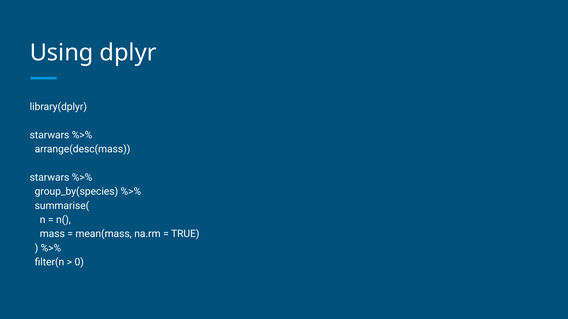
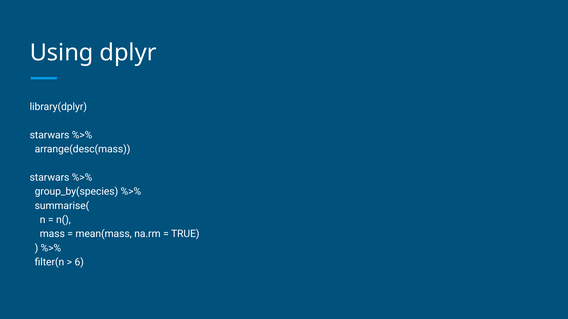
0: 0 -> 6 (79, 263)
